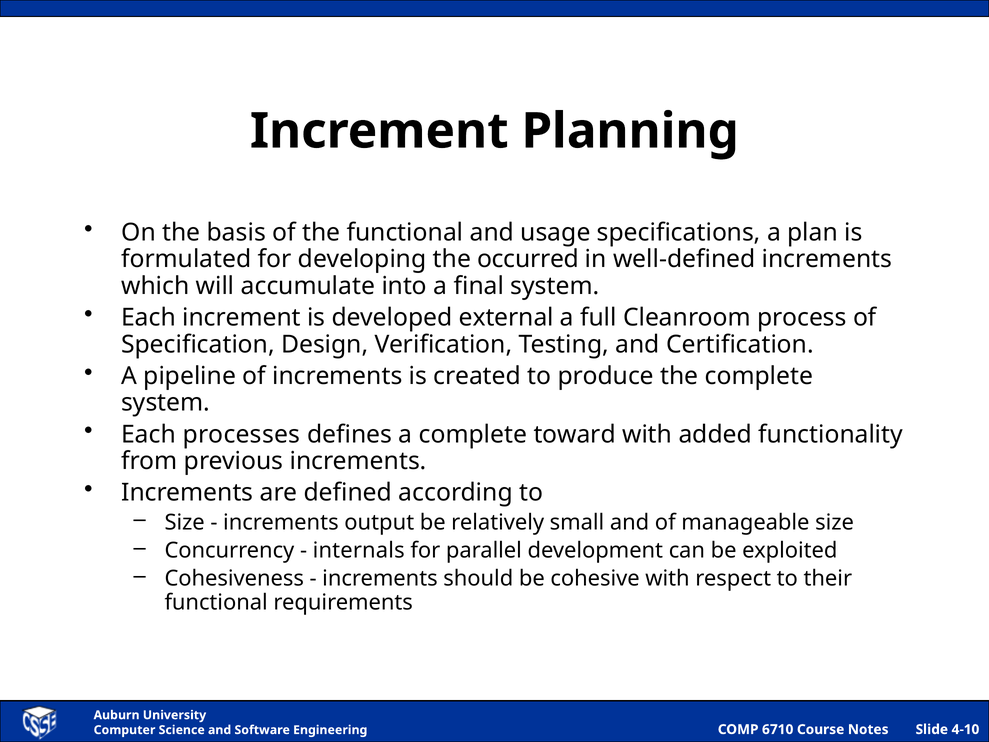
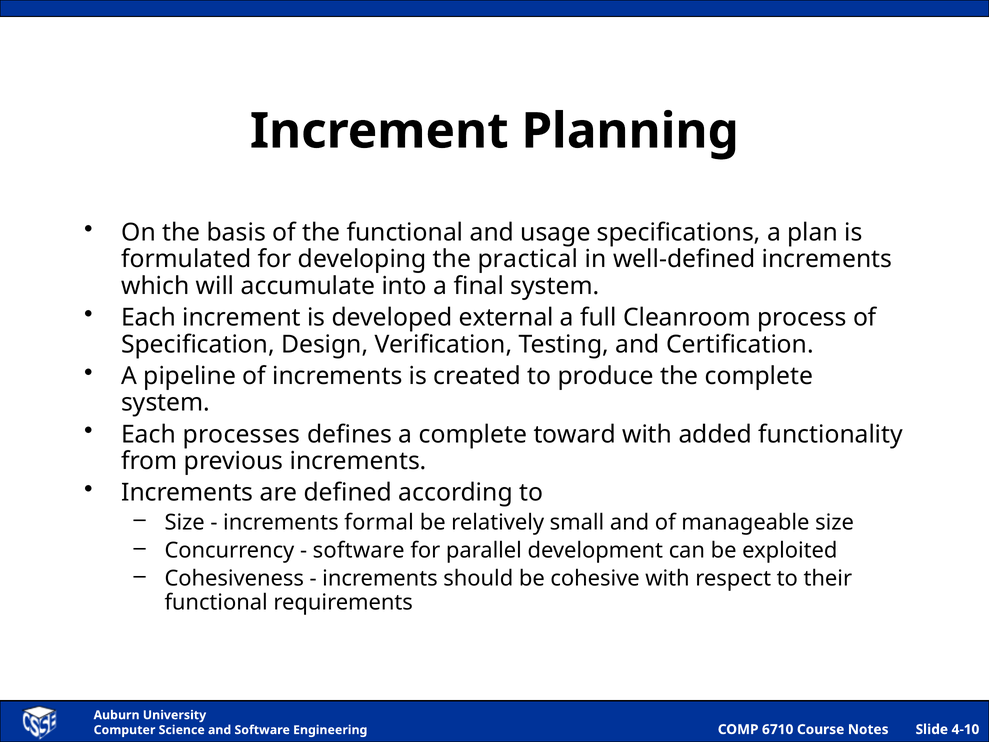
occurred: occurred -> practical (528, 259)
output: output -> formal (379, 522)
internals: internals -> software (359, 550)
